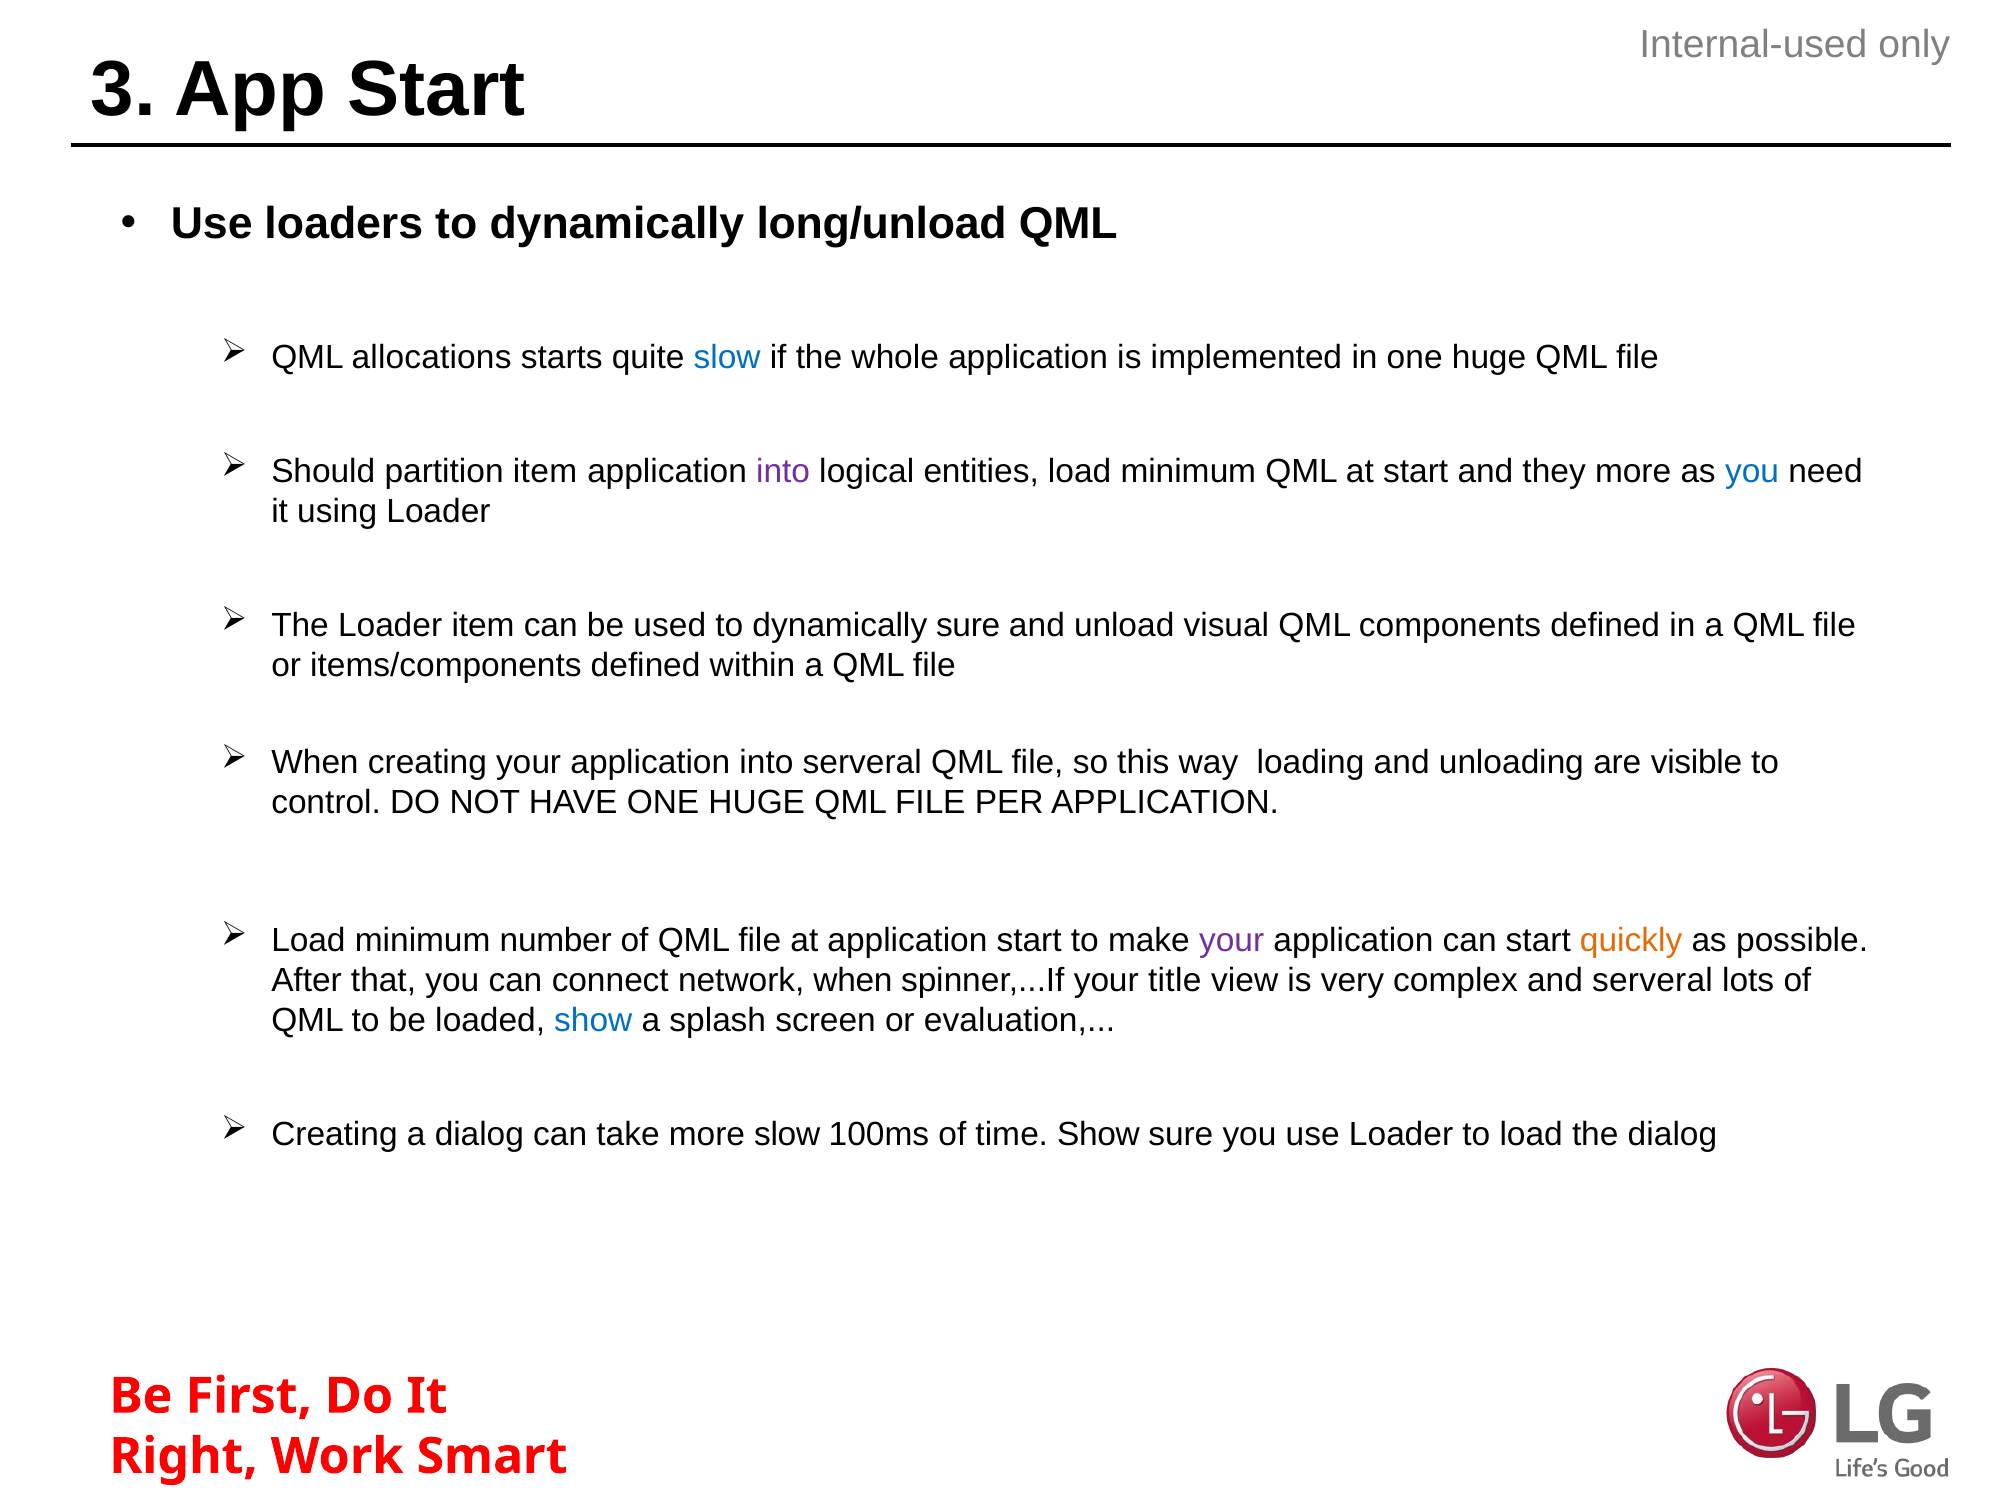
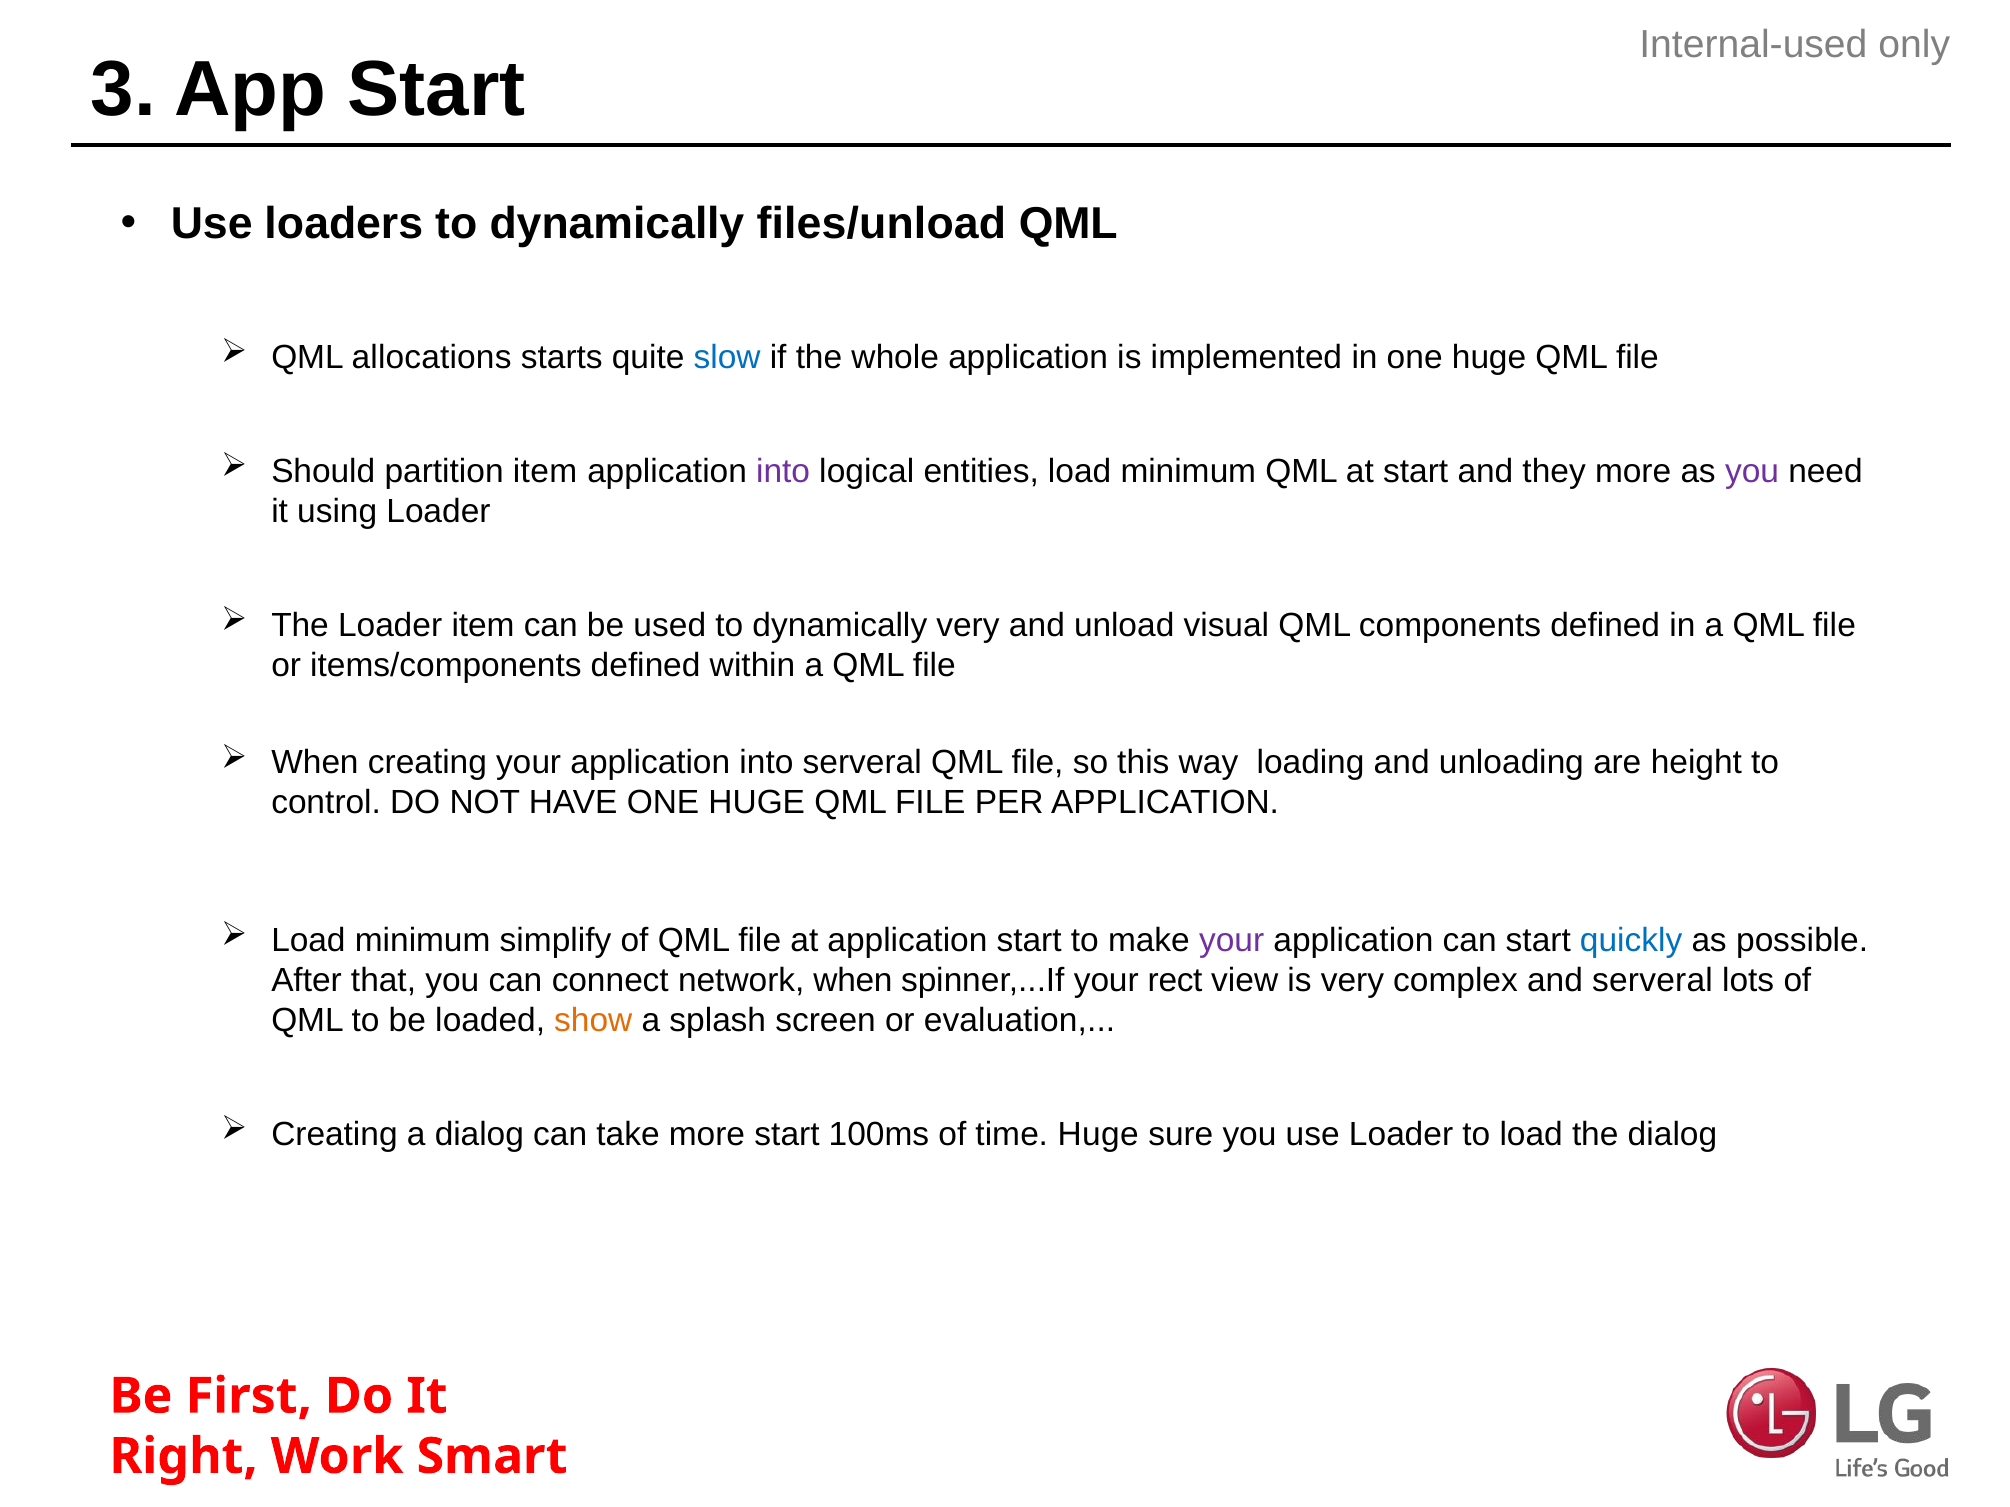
long/unload: long/unload -> files/unload (881, 224)
you colour: blue -> purple (1752, 471)
dynamically sure: sure -> very (968, 625)
visible: visible -> height (1696, 763)
number: number -> simplify (556, 940)
quickly colour: orange -> blue (1631, 940)
title: title -> rect (1175, 981)
show colour: blue -> orange (593, 1021)
more slow: slow -> start (787, 1135)
time Show: Show -> Huge (1098, 1135)
